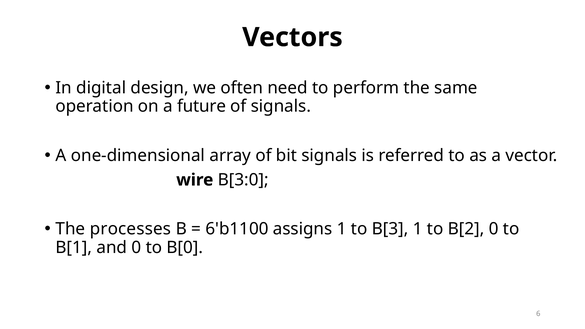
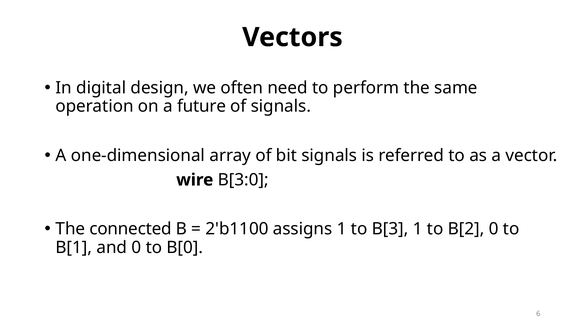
processes: processes -> connected (131, 229)
6'b1100: 6'b1100 -> 2'b1100 (237, 229)
